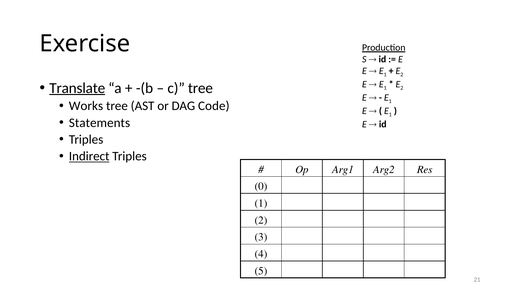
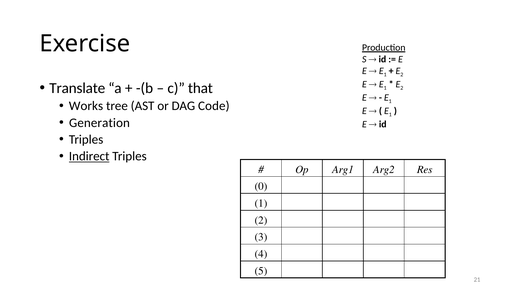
Translate underline: present -> none (77, 88)
c tree: tree -> that (200, 88)
Statements: Statements -> Generation (99, 123)
